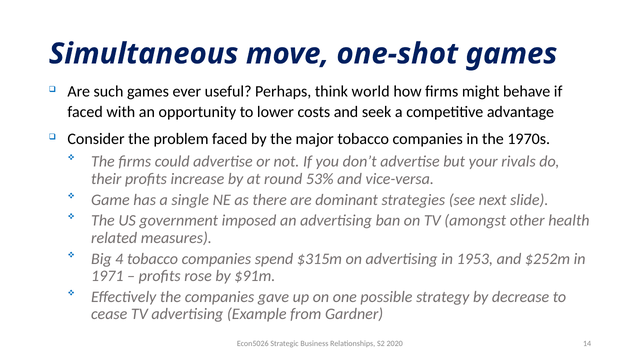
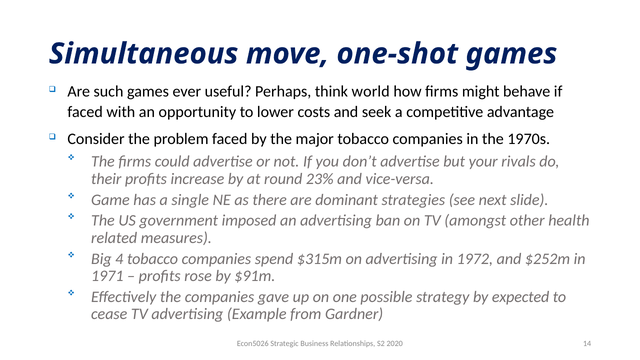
53%: 53% -> 23% (320, 179)
1953: 1953 -> 1972 (475, 259)
decrease: decrease -> expected (521, 297)
